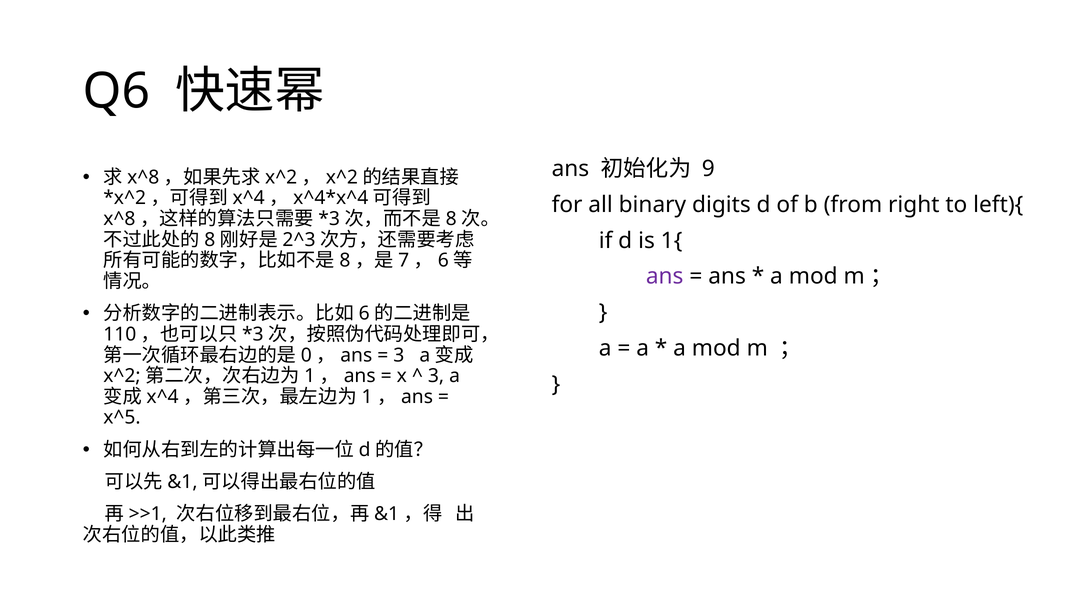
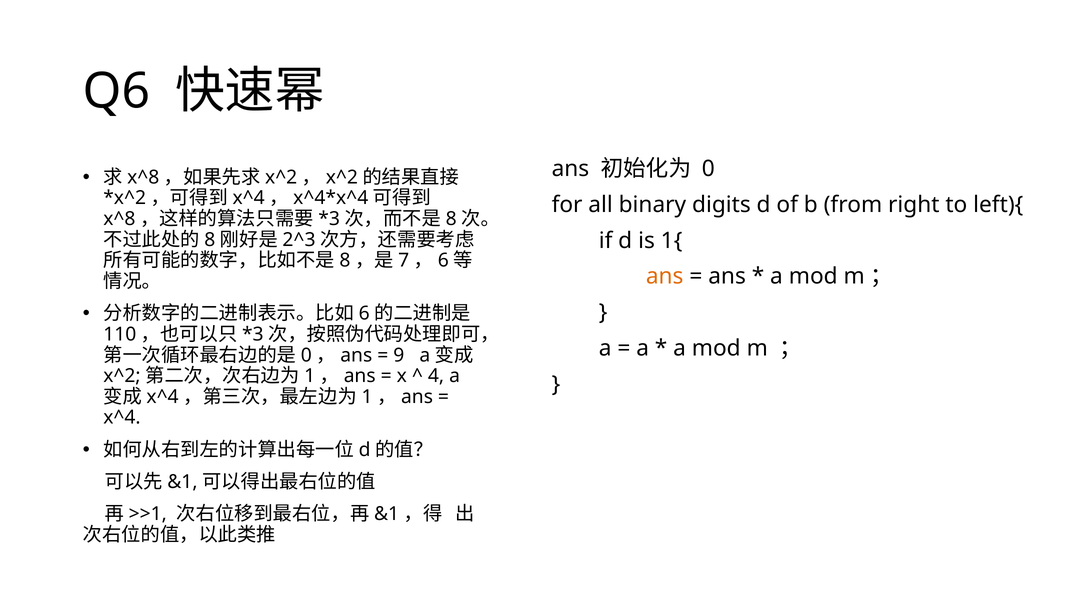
9: 9 -> 0 (708, 169)
ans colour: purple -> orange (665, 276)
3: 3 -> 9 (399, 355)
3: 3 -> 4 (436, 376)
x^5: x^5 -> x^4 (122, 417)
